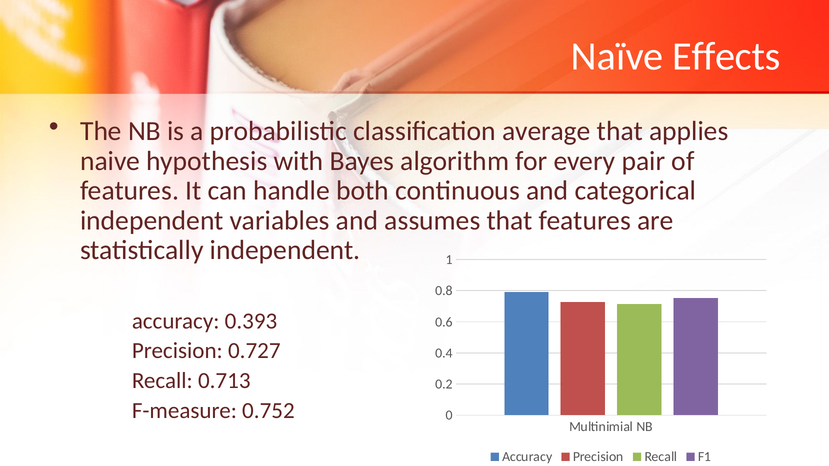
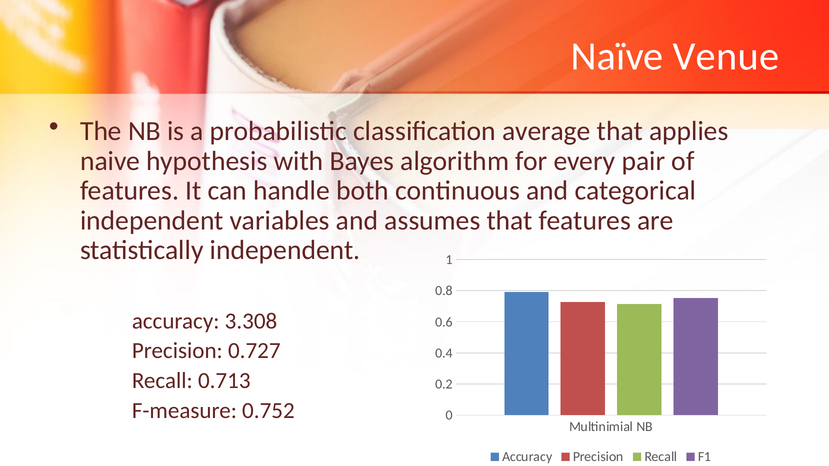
Effects: Effects -> Venue (726, 57)
0.393: 0.393 -> 3.308 (251, 321)
